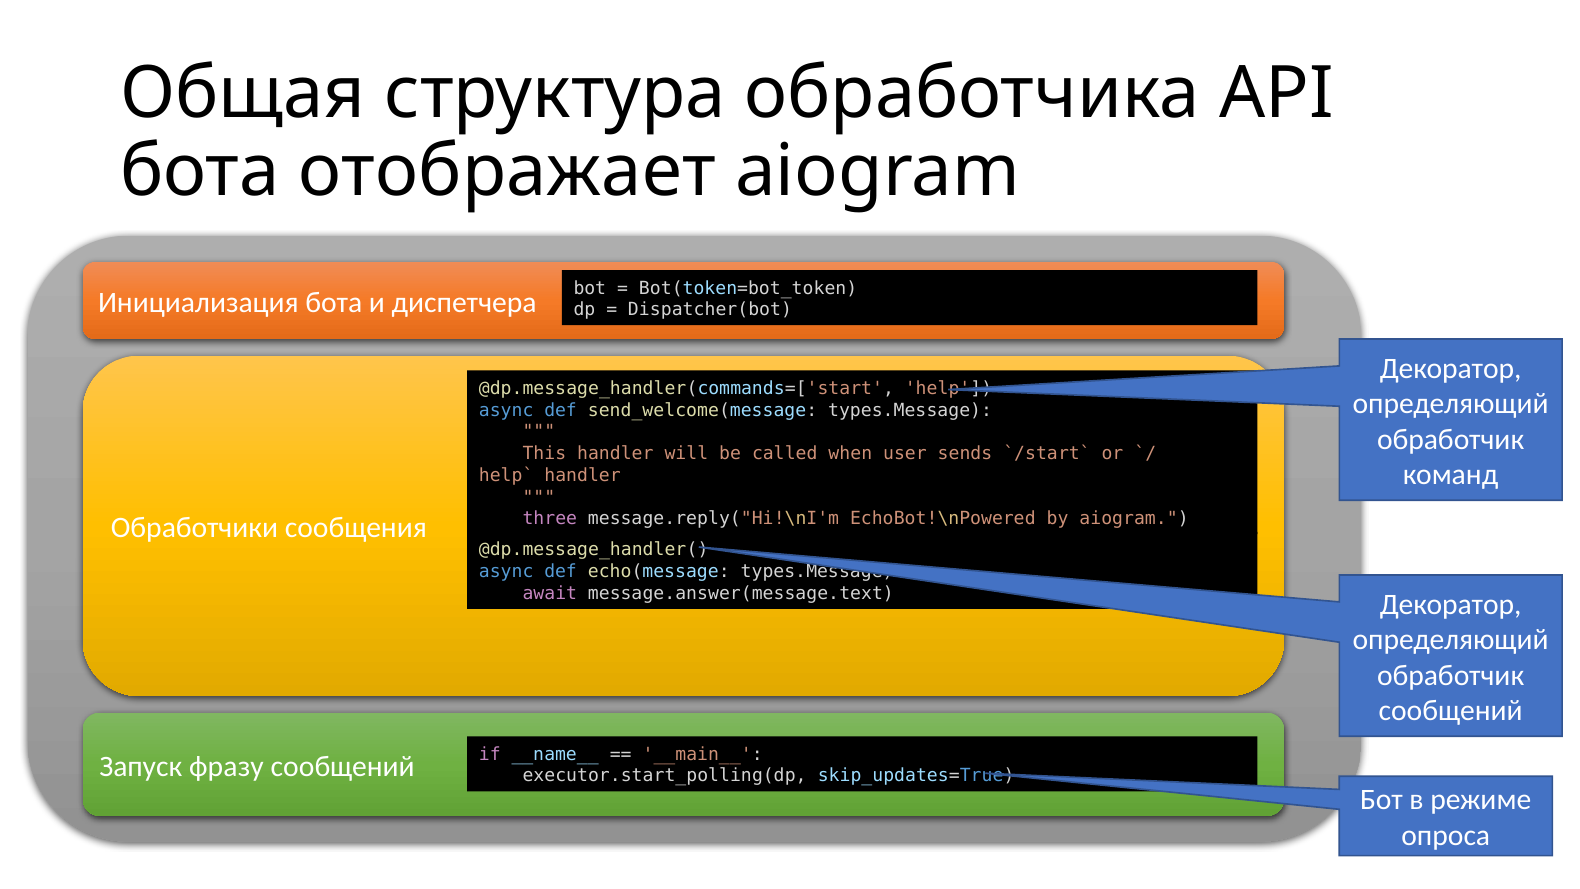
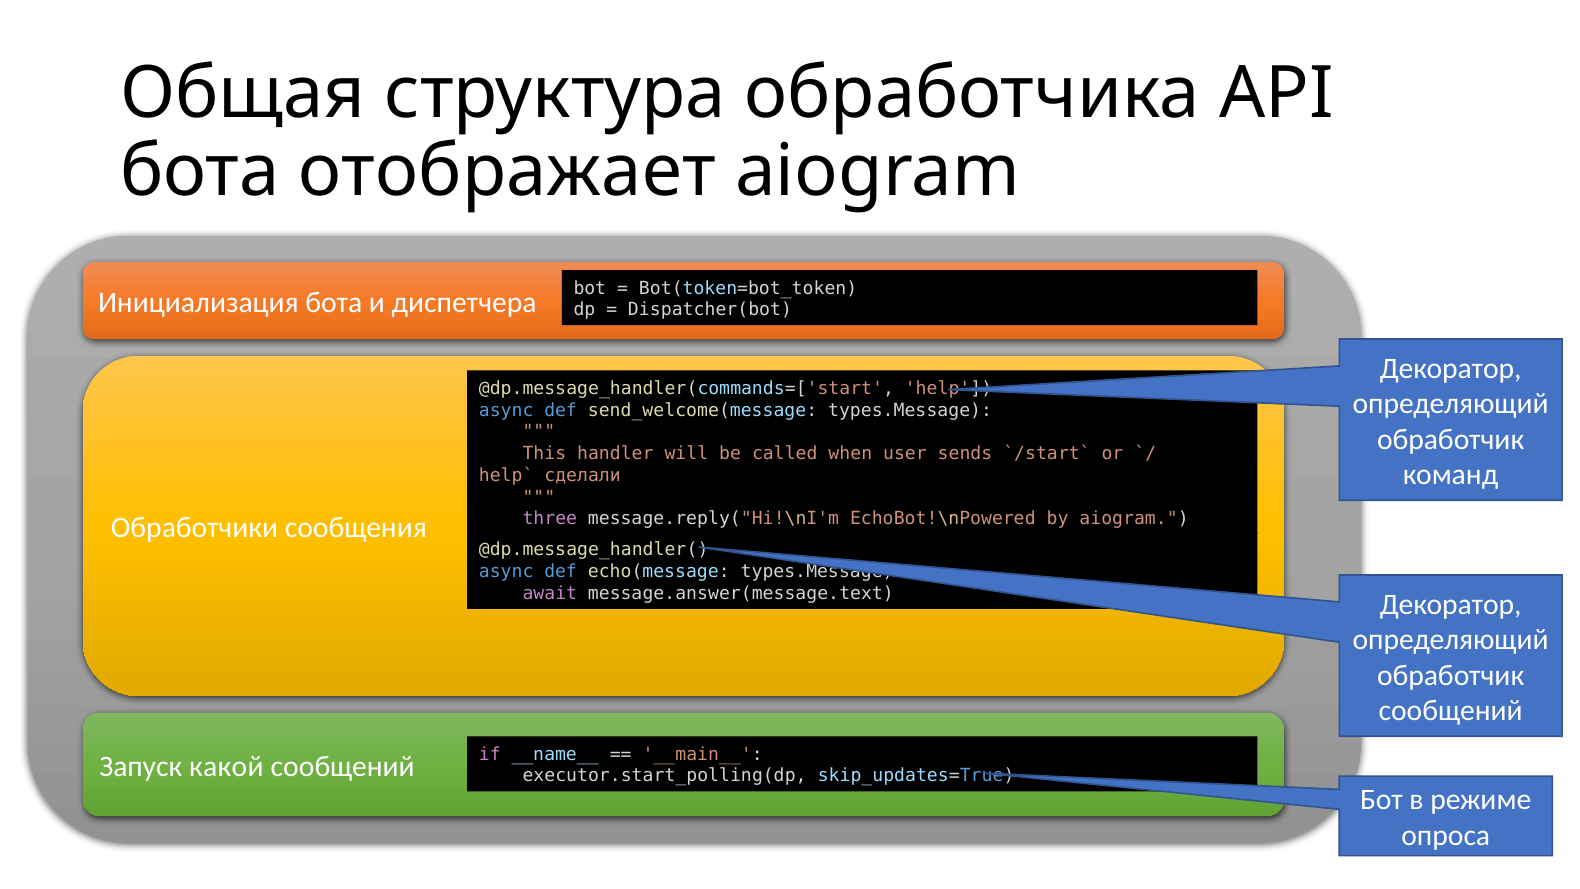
handler: handler -> сделали (583, 475)
фразу: фразу -> какой (226, 766)
